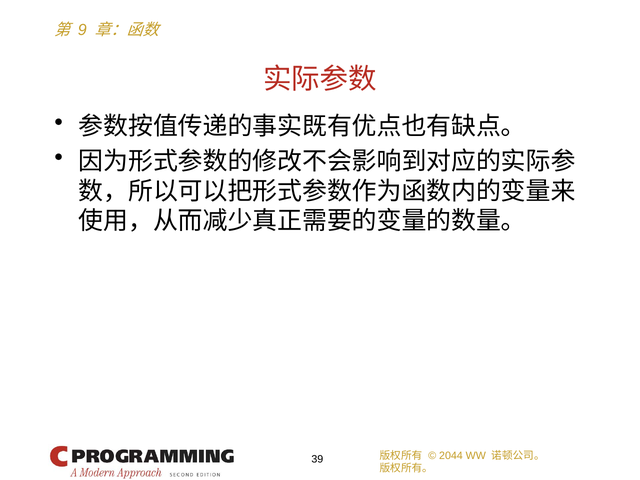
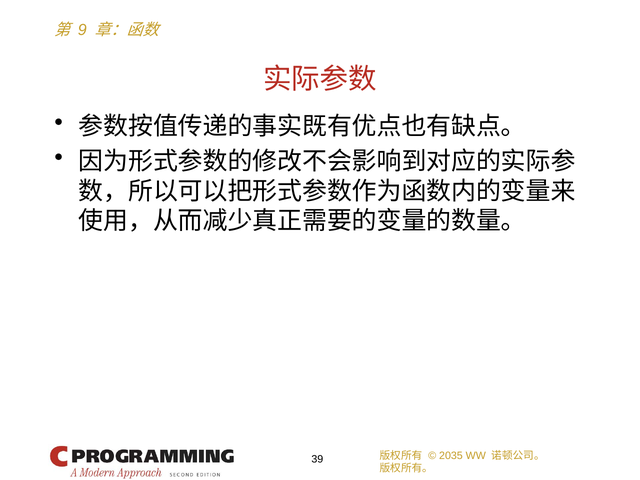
2044: 2044 -> 2035 (451, 456)
